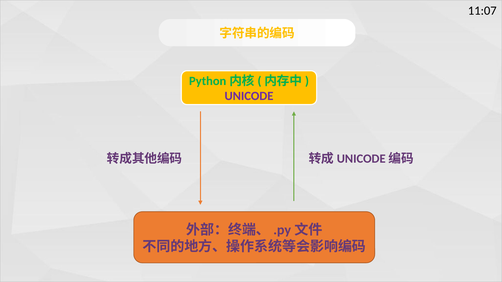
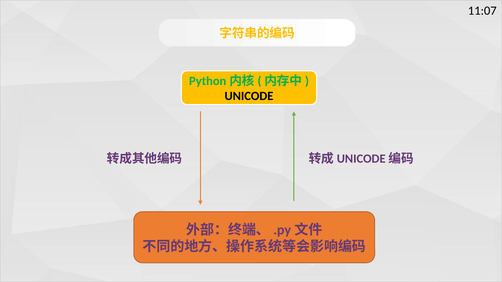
UNICODE colour: purple -> black (249, 96)
